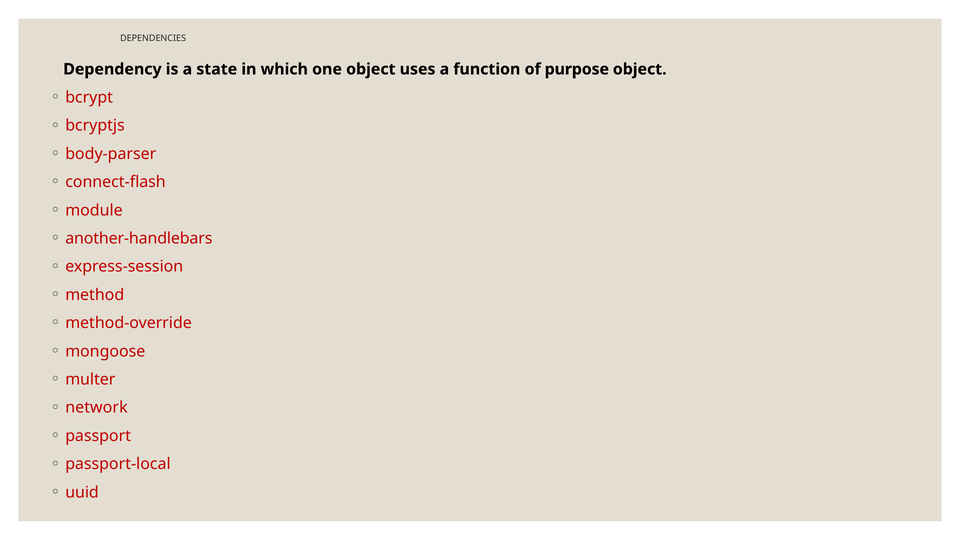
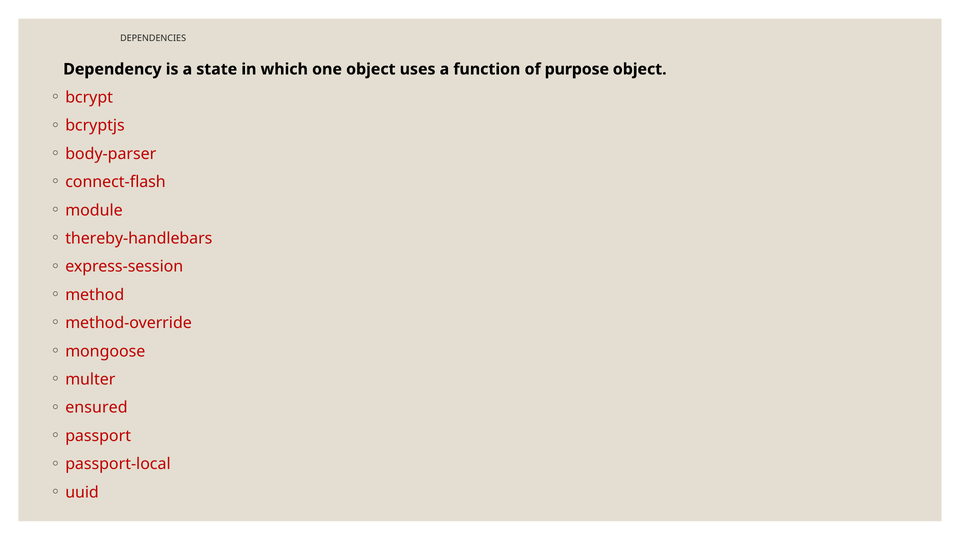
another-handlebars: another-handlebars -> thereby-handlebars (139, 238)
network: network -> ensured (96, 408)
